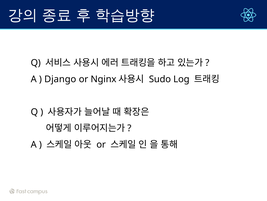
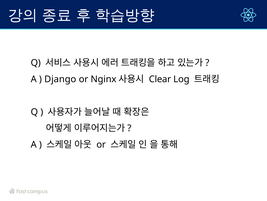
Sudo: Sudo -> Clear (160, 79)
